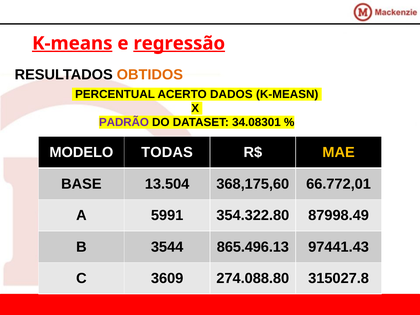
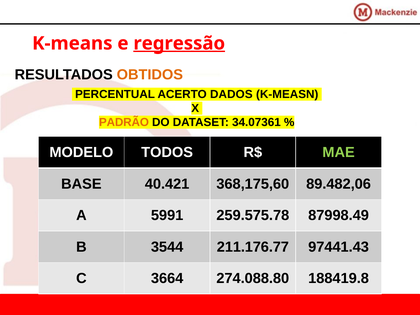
K-means underline: present -> none (72, 43)
PADRÃO colour: purple -> orange (124, 122)
34.08301: 34.08301 -> 34.07361 (256, 122)
TODAS: TODAS -> TODOS (167, 152)
MAE colour: yellow -> light green (339, 152)
13.504: 13.504 -> 40.421 (167, 184)
66.772,01: 66.772,01 -> 89.482,06 (339, 184)
354.322.80: 354.322.80 -> 259.575.78 (253, 215)
865.496.13: 865.496.13 -> 211.176.77 (253, 247)
3609: 3609 -> 3664 (167, 278)
315027.8: 315027.8 -> 188419.8 (339, 278)
